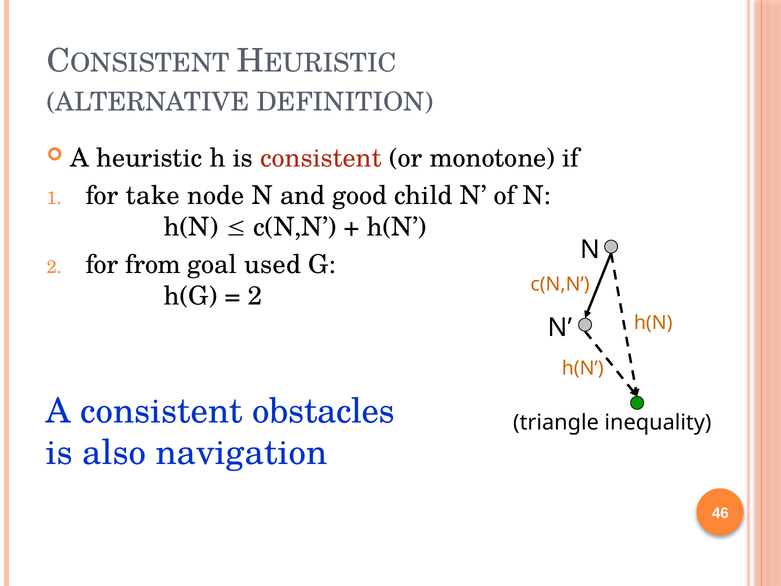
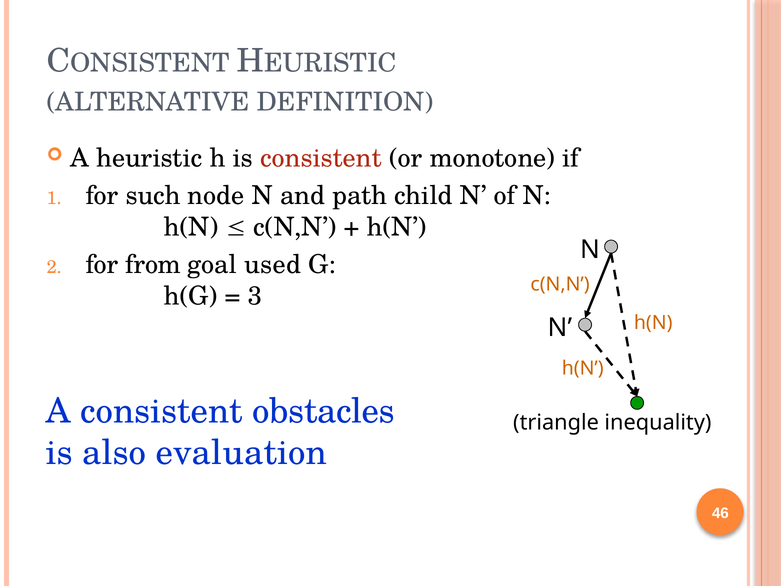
take: take -> such (153, 196)
good: good -> path (360, 196)
2: 2 -> 3 (255, 296)
navigation: navigation -> evaluation (241, 453)
